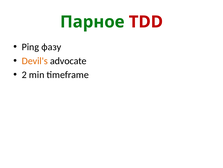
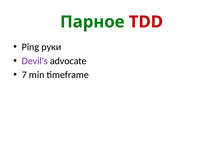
фазу: фазу -> руки (51, 47)
Devil's colour: orange -> purple (35, 61)
2: 2 -> 7 (24, 75)
